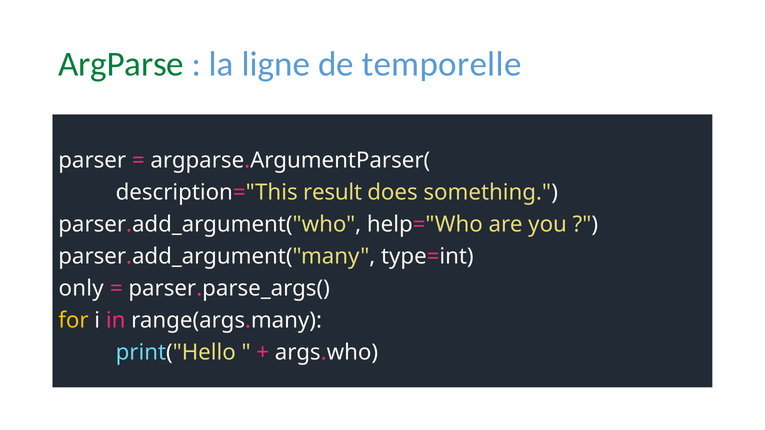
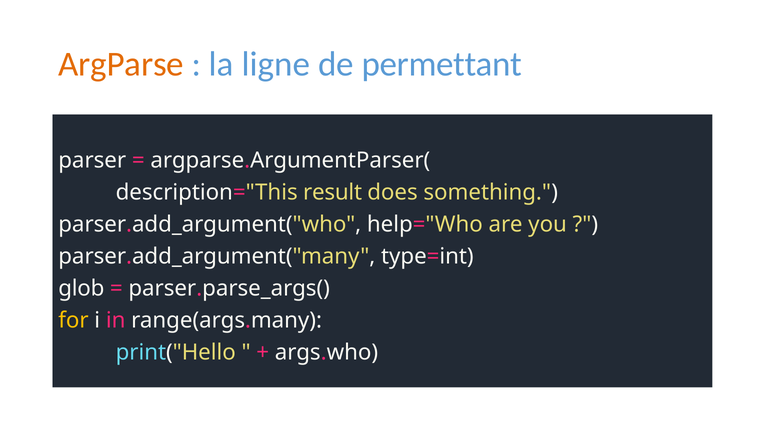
ArgParse colour: green -> orange (121, 64)
temporelle: temporelle -> permettant (442, 64)
only: only -> glob (81, 289)
